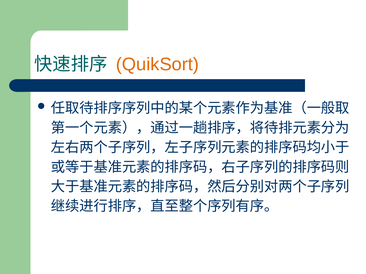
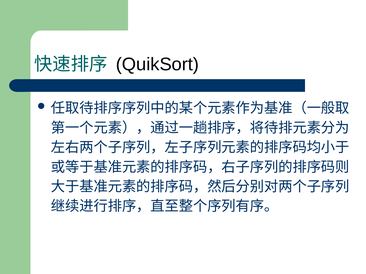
QuikSort colour: orange -> black (157, 64)
